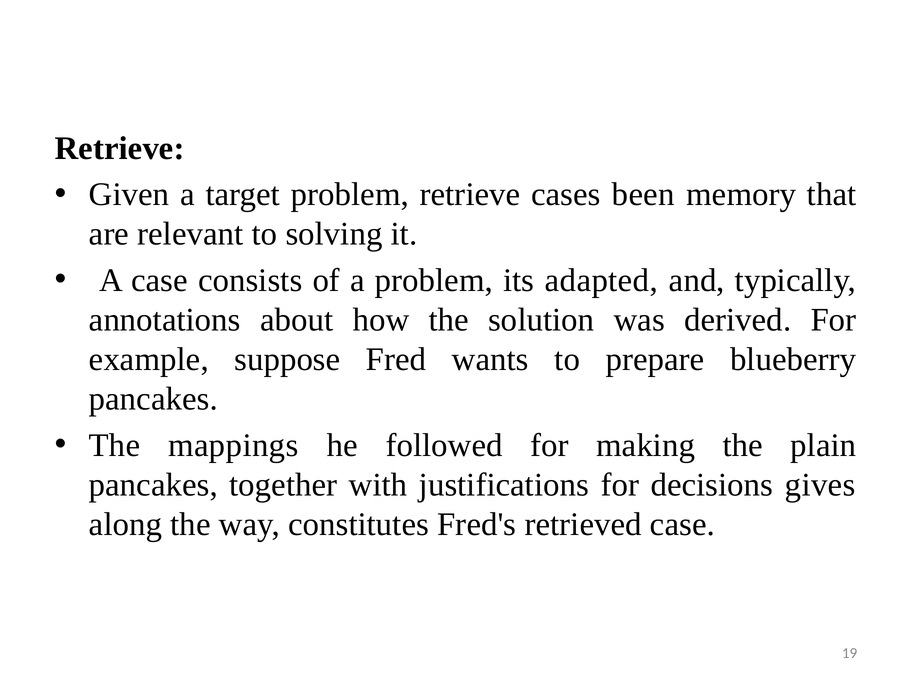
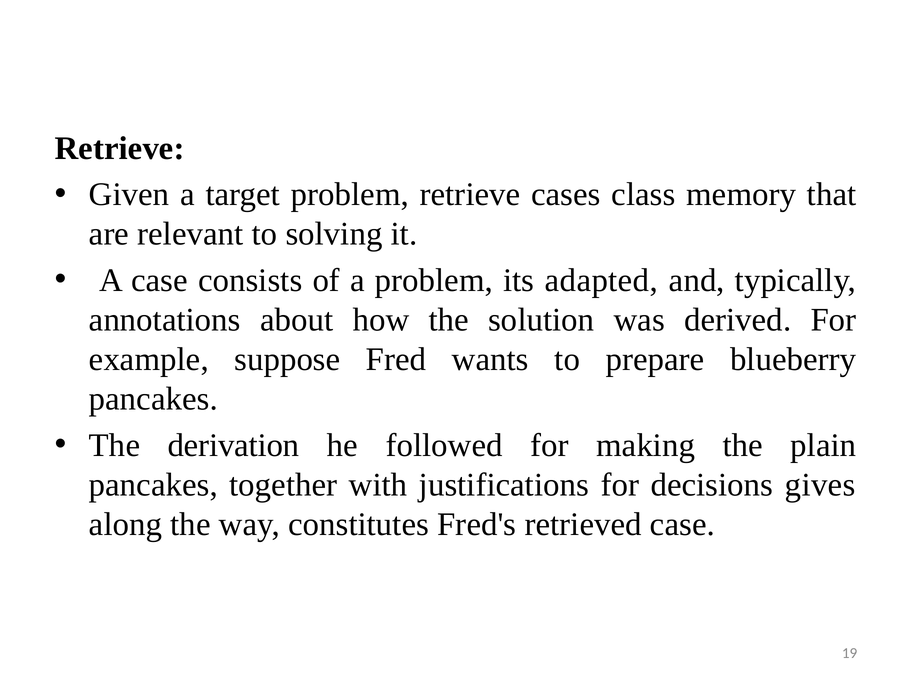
been: been -> class (643, 194)
mappings: mappings -> derivation (234, 445)
